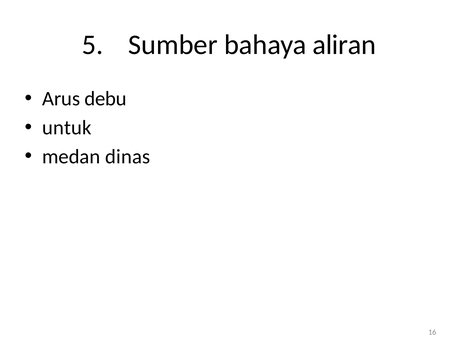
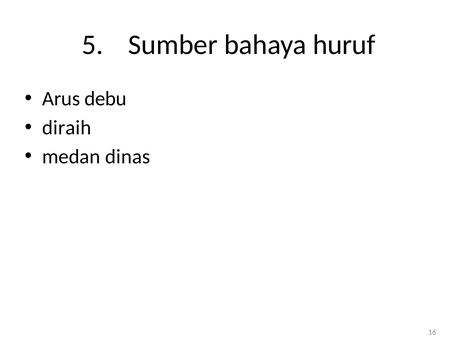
aliran: aliran -> huruf (344, 45)
untuk: untuk -> diraih (67, 128)
